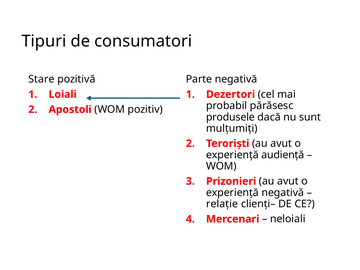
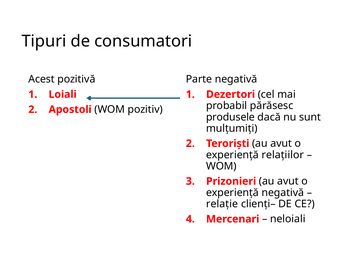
Stare: Stare -> Acest (41, 79)
audiență: audiență -> relațiilor (283, 155)
